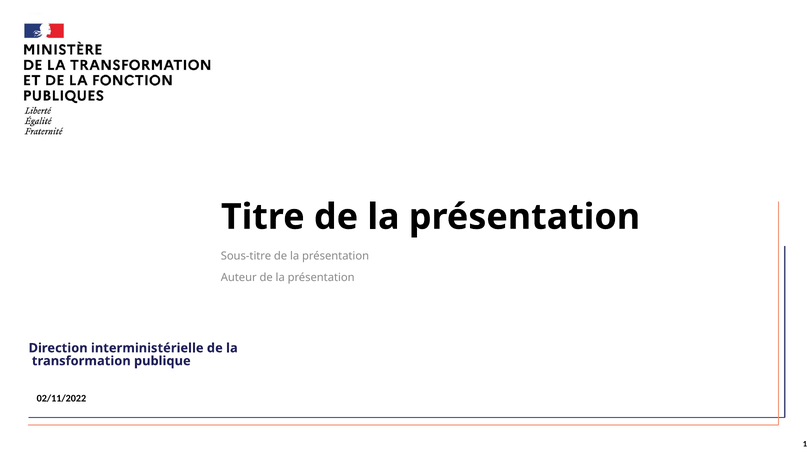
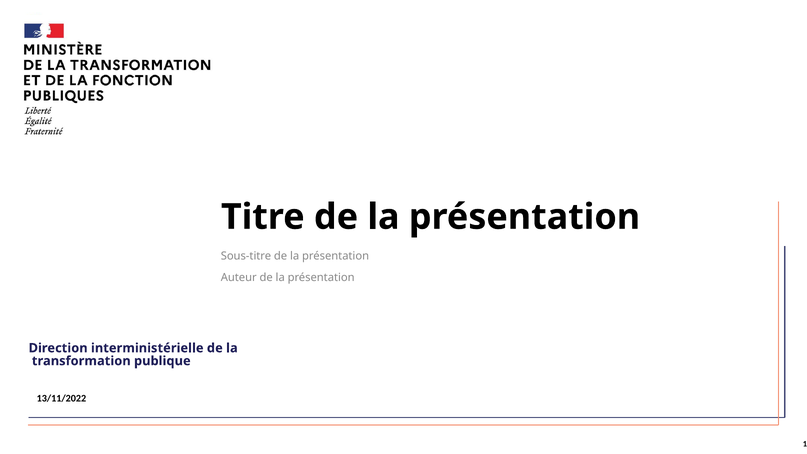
02/11/2022: 02/11/2022 -> 13/11/2022 (61, 398)
